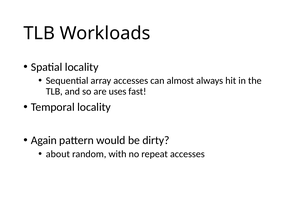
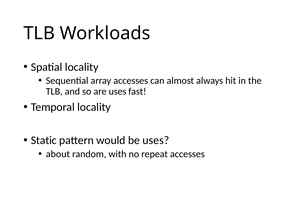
Again: Again -> Static (44, 141)
be dirty: dirty -> uses (156, 141)
